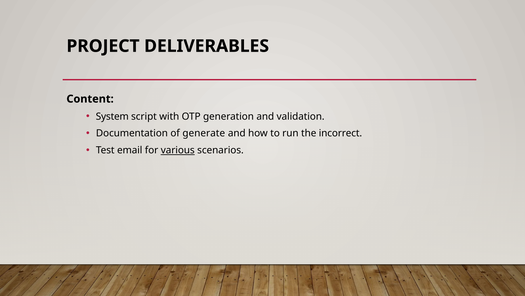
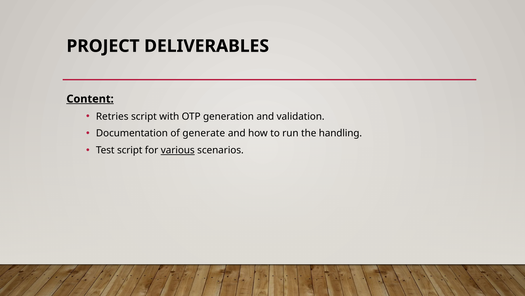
Content underline: none -> present (90, 99)
System: System -> Retries (112, 116)
incorrect: incorrect -> handling (340, 133)
Test email: email -> script (130, 150)
